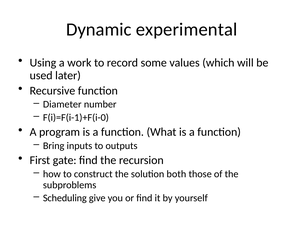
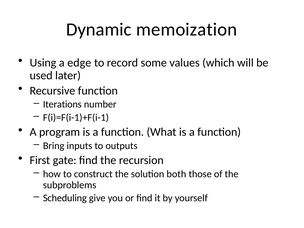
experimental: experimental -> memoization (187, 29)
work: work -> edge (79, 63)
Diameter: Diameter -> Iterations (62, 104)
F(i)=F(i-1)+F(i-0: F(i)=F(i-1)+F(i-0 -> F(i)=F(i-1)+F(i-1 (76, 117)
